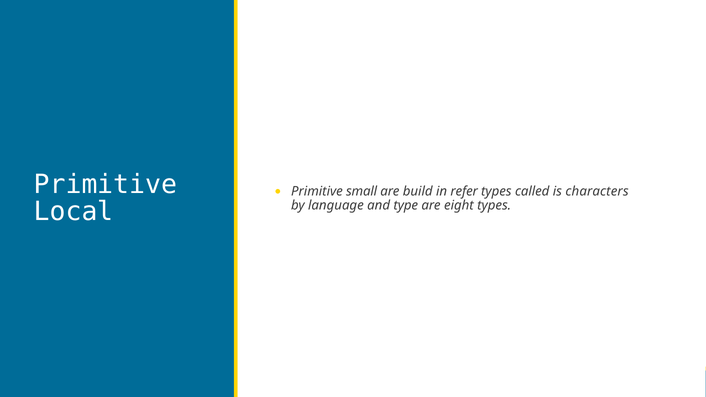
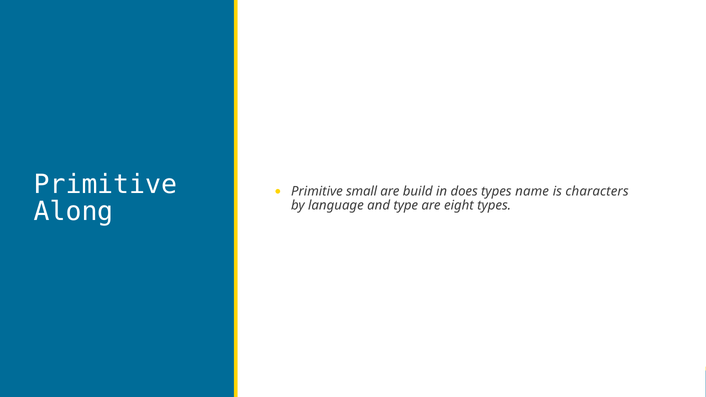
refer: refer -> does (464, 191)
called: called -> name (532, 191)
Local: Local -> Along (74, 211)
